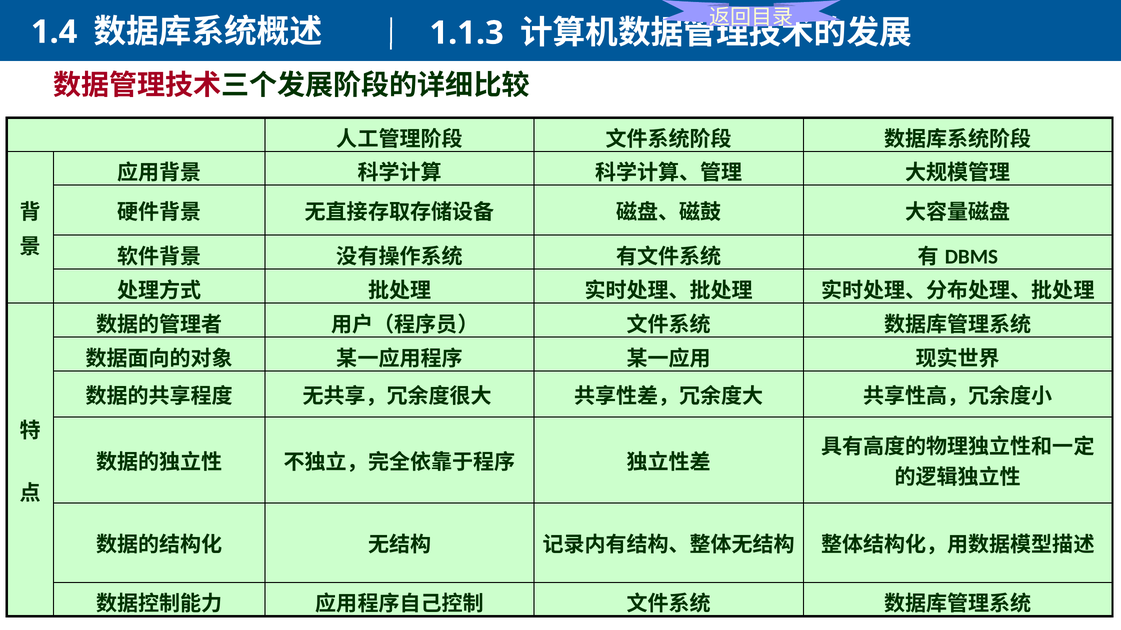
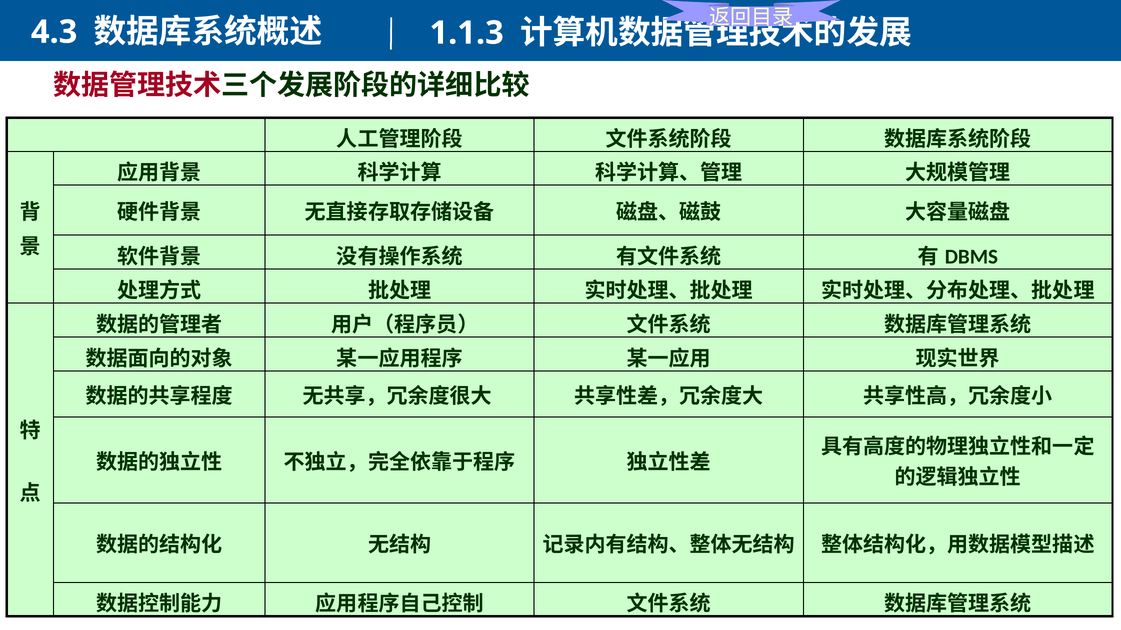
1.4: 1.4 -> 4.3 (54, 32)
